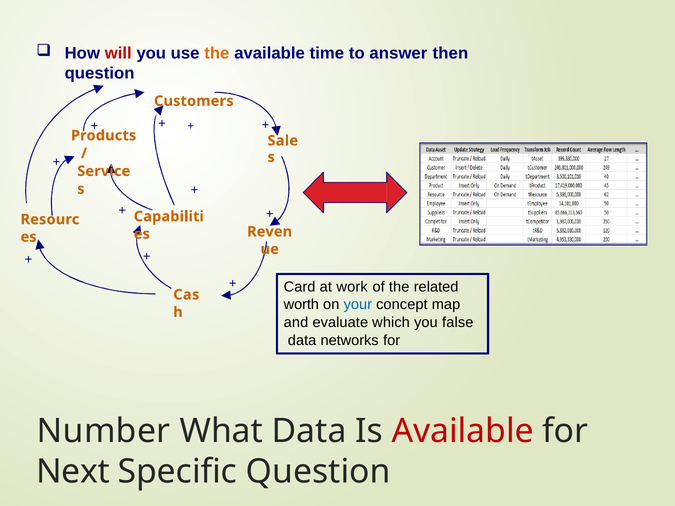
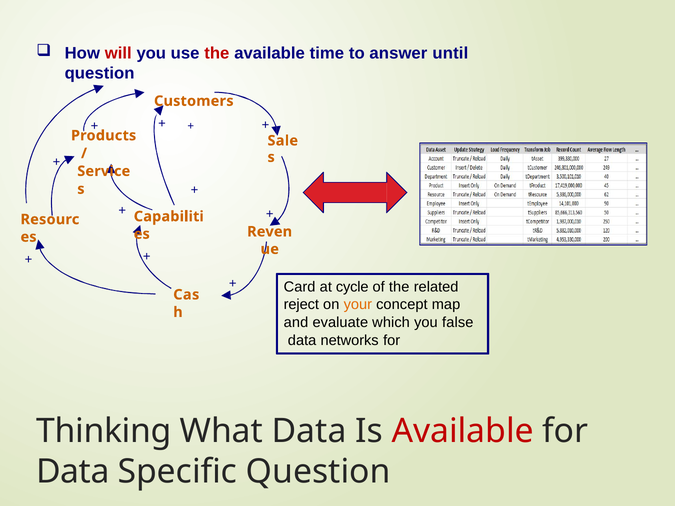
the colour: orange -> red (217, 53)
then: then -> until (450, 53)
work: work -> cycle (352, 287)
worth: worth -> reject (301, 305)
your colour: blue -> orange (358, 305)
Number: Number -> Thinking (104, 431)
Next: Next -> Data (73, 472)
